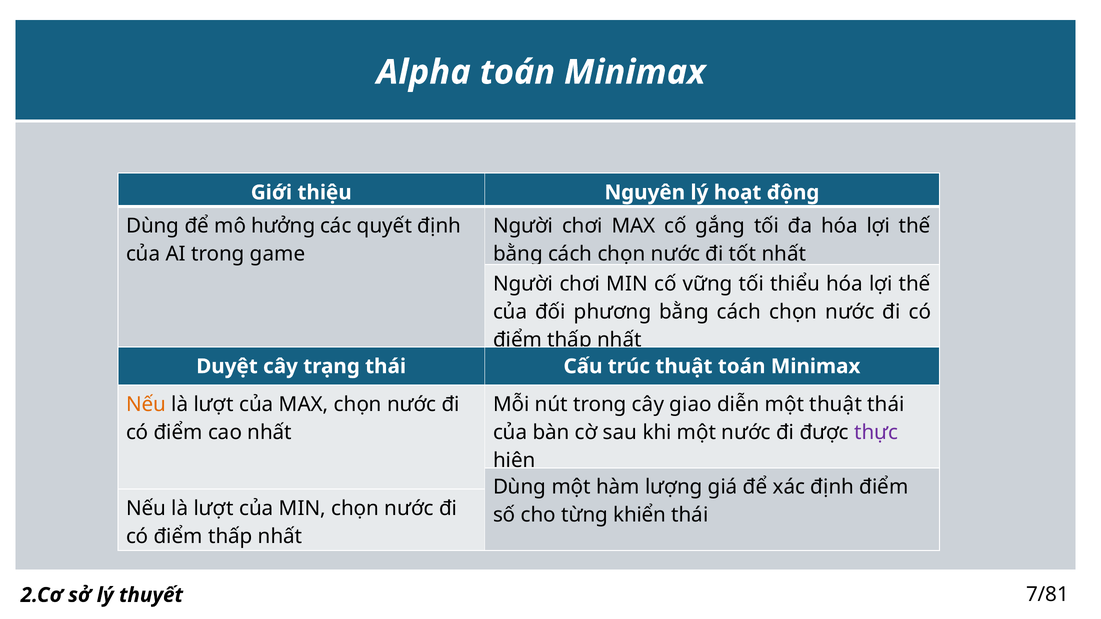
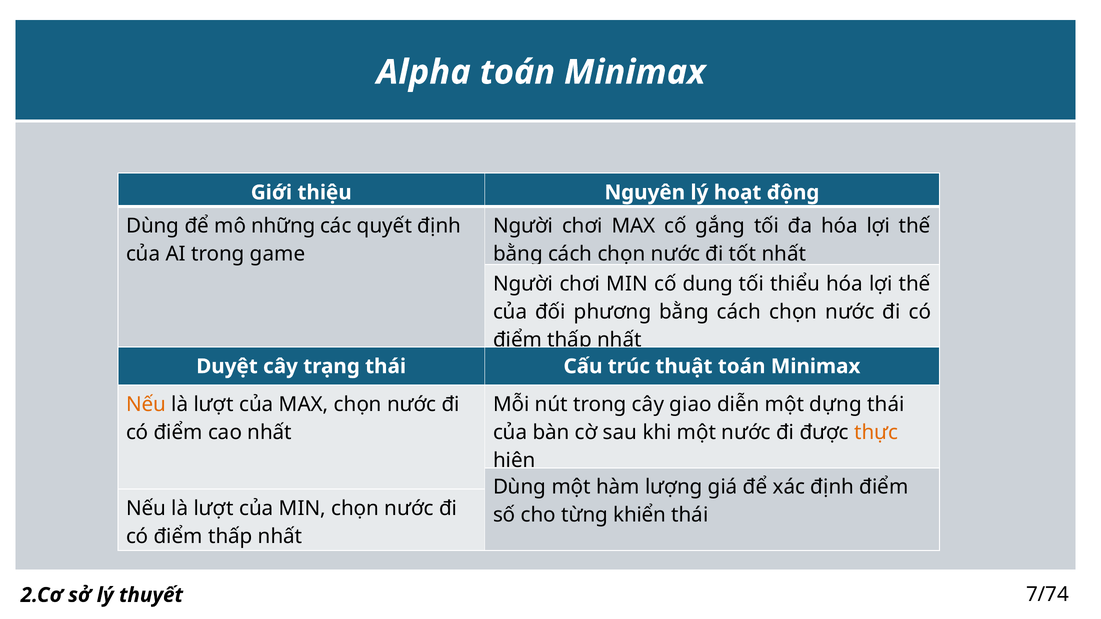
hưởng: hưởng -> những (283, 226)
vững: vững -> dung (708, 284)
một thuật: thuật -> dựng (836, 405)
thực colour: purple -> orange (876, 433)
7/81: 7/81 -> 7/74 (1048, 595)
